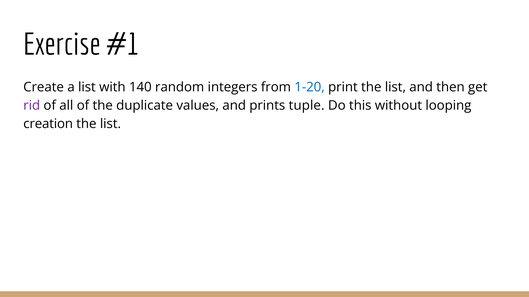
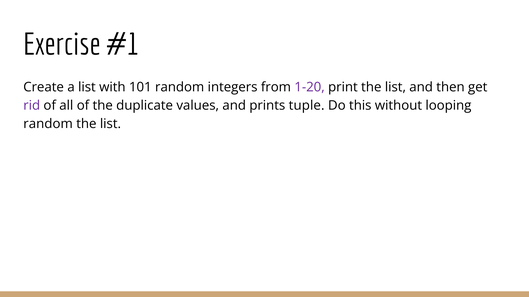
140: 140 -> 101 (140, 87)
1-20 colour: blue -> purple (310, 87)
creation: creation -> random (48, 124)
